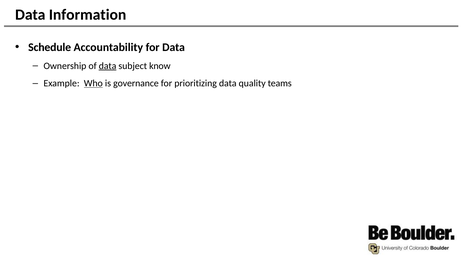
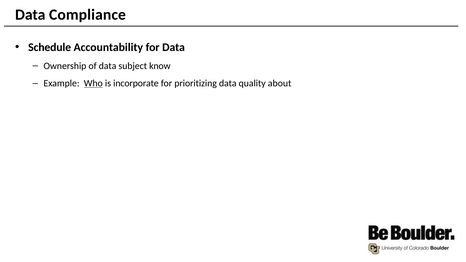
Information: Information -> Compliance (87, 15)
data underline: present -> none (108, 66)
governance: governance -> incorporate (136, 83)
teams: teams -> about (280, 83)
